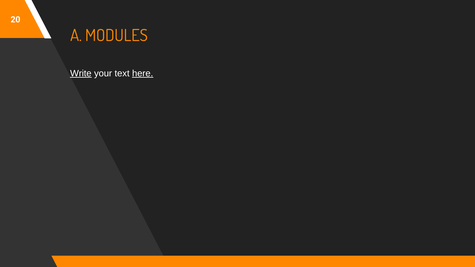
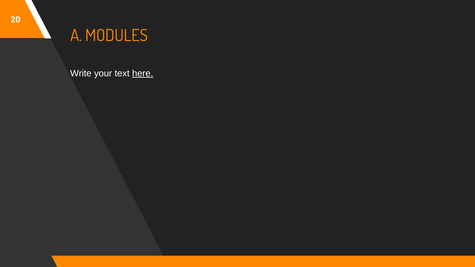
Write underline: present -> none (81, 73)
